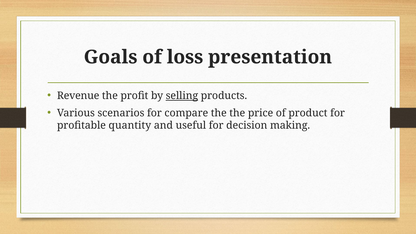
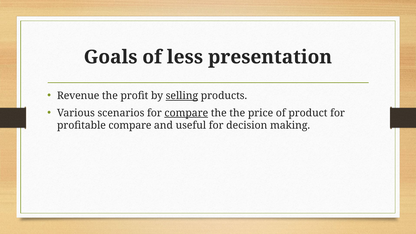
loss: loss -> less (185, 57)
compare underline: none -> present (186, 113)
profitable quantity: quantity -> compare (130, 125)
